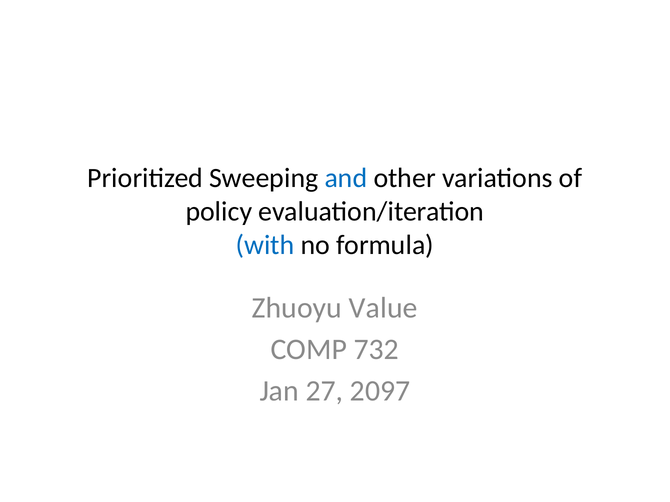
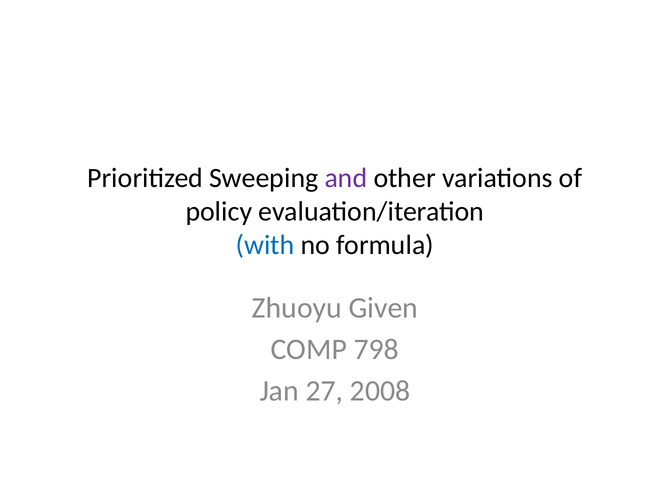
and colour: blue -> purple (346, 178)
Value: Value -> Given (383, 308)
732: 732 -> 798 (376, 350)
2097: 2097 -> 2008 (380, 391)
